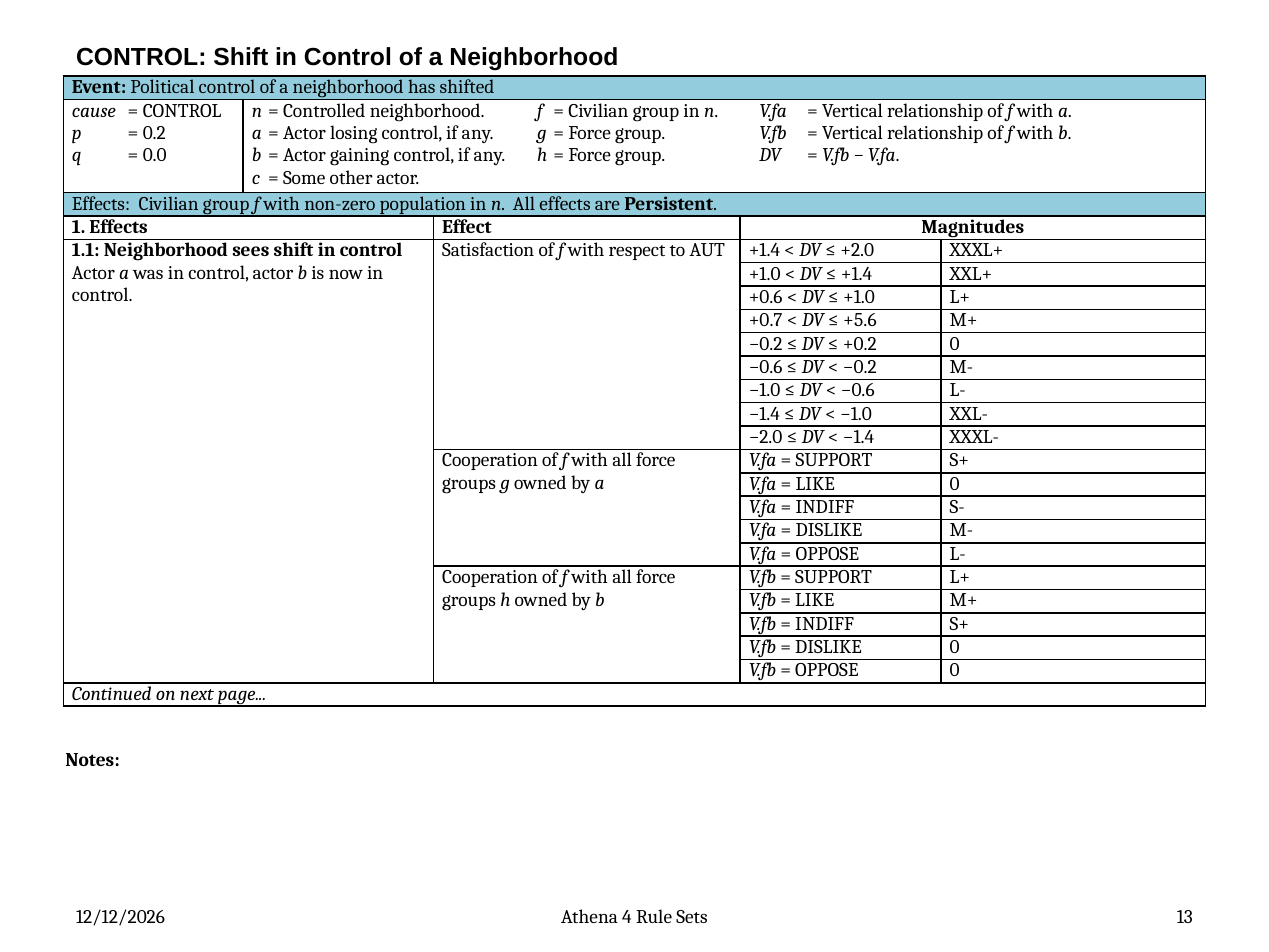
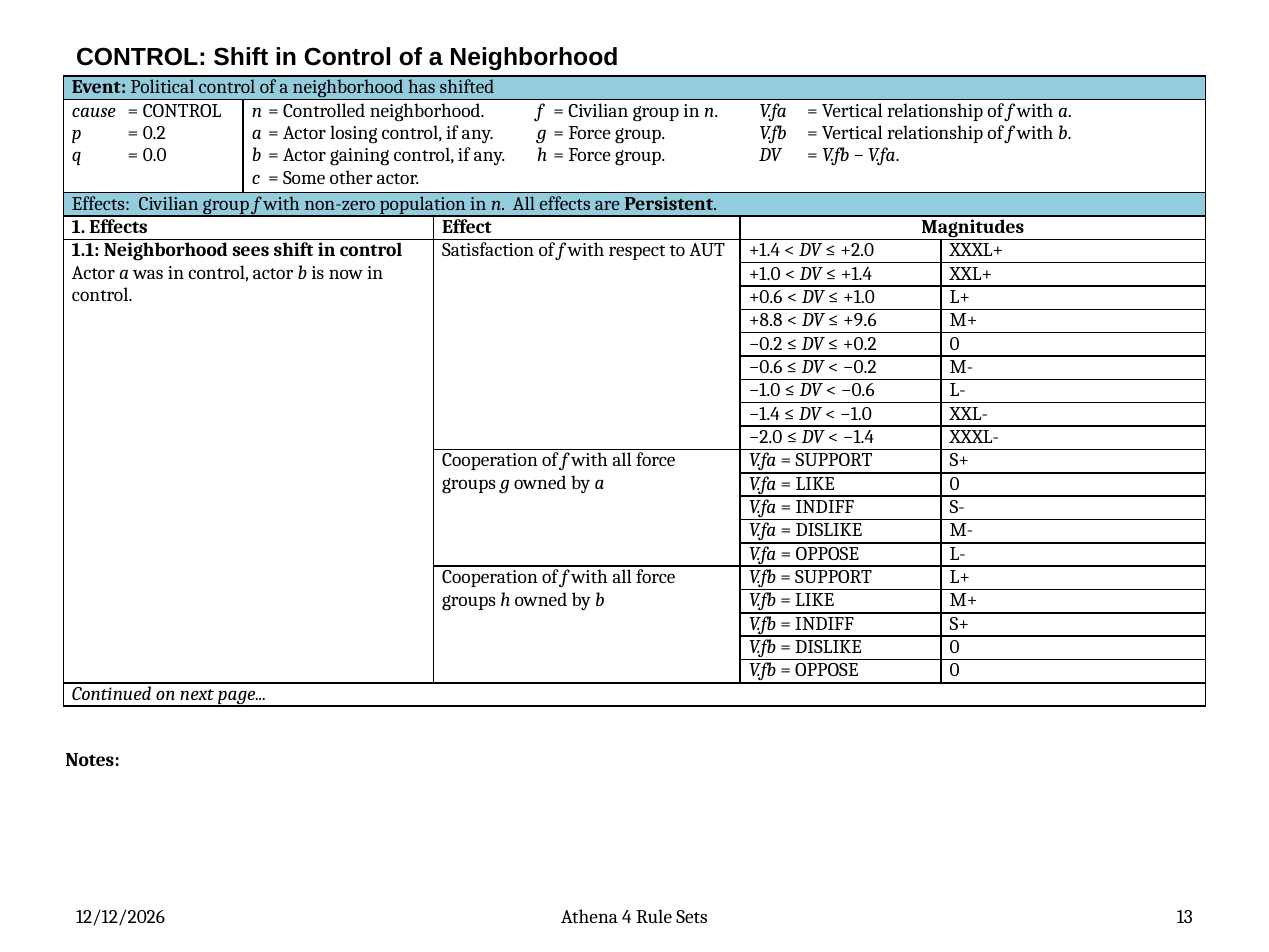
+0.7: +0.7 -> +8.8 (766, 320)
+5.6: +5.6 -> +9.6 (860, 320)
